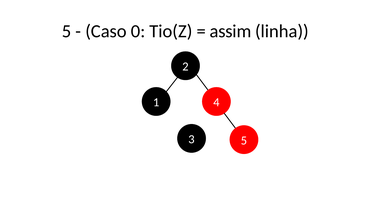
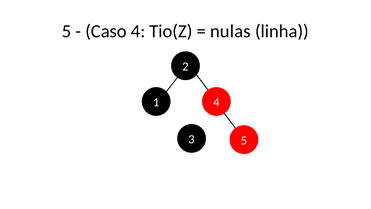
Caso 0: 0 -> 4 (138, 31)
assim: assim -> nulas (230, 31)
